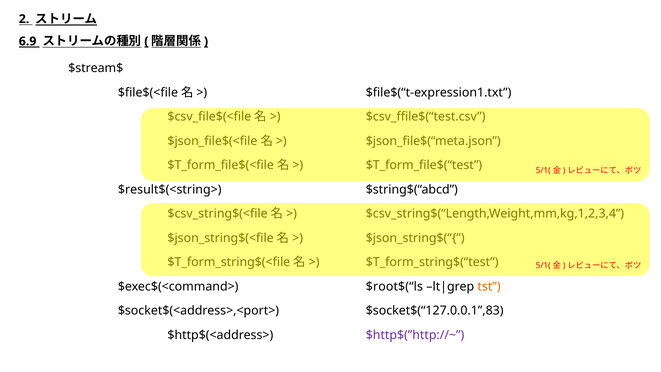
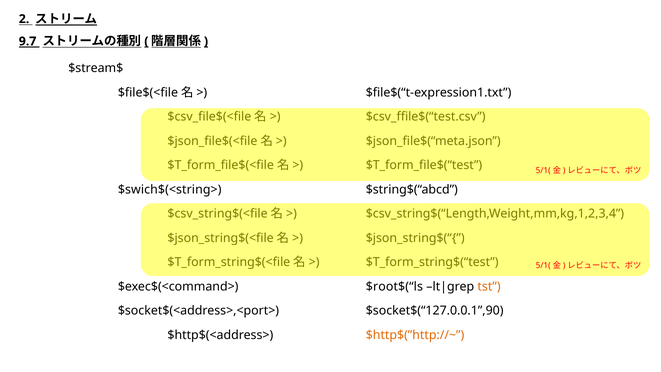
6.9: 6.9 -> 9.7 (28, 41)
$result$(<string>: $result$(<string> -> $swich$(<string> (170, 190)
$socket$(“127.0.0.1”,83: $socket$(“127.0.0.1”,83 -> $socket$(“127.0.0.1”,90 (435, 311)
$http$(”http://~ colour: purple -> orange (415, 335)
